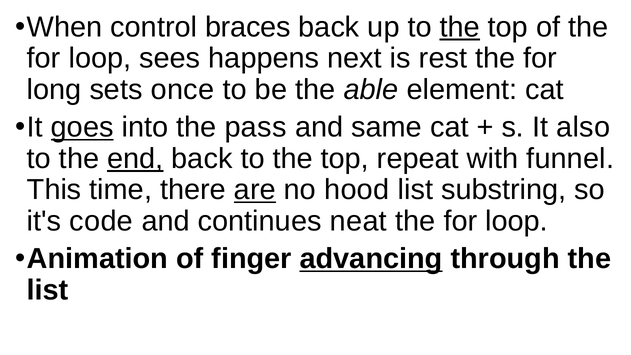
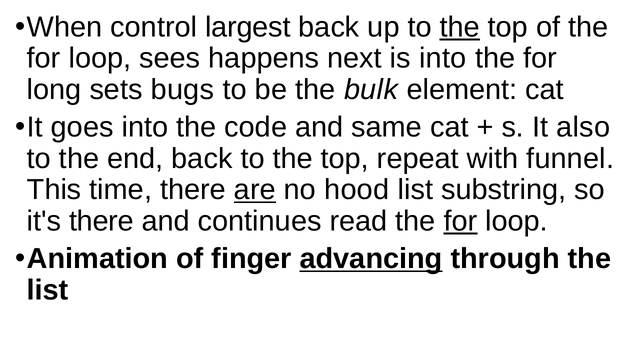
braces: braces -> largest (248, 27)
is rest: rest -> into (443, 58)
once: once -> bugs (183, 90)
able: able -> bulk (371, 90)
goes underline: present -> none (82, 127)
pass: pass -> code (256, 127)
end underline: present -> none (135, 159)
it's code: code -> there (102, 221)
neat: neat -> read (358, 221)
for underline: none -> present (460, 221)
